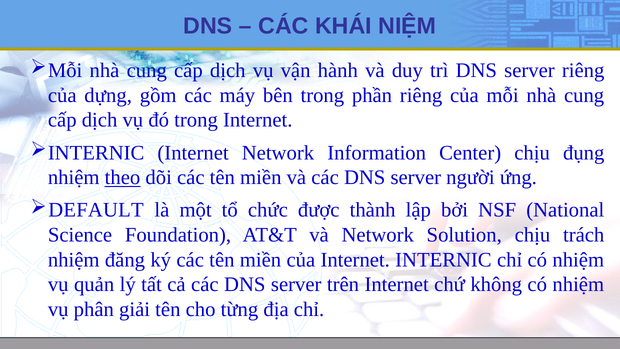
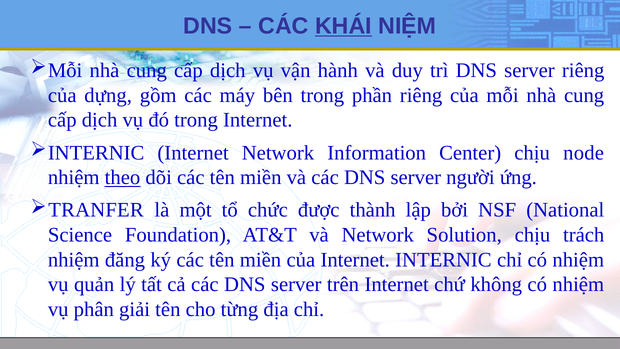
KHÁI underline: none -> present (343, 26)
đụng: đụng -> node (584, 153)
DEFAULT: DEFAULT -> TRANFER (96, 210)
